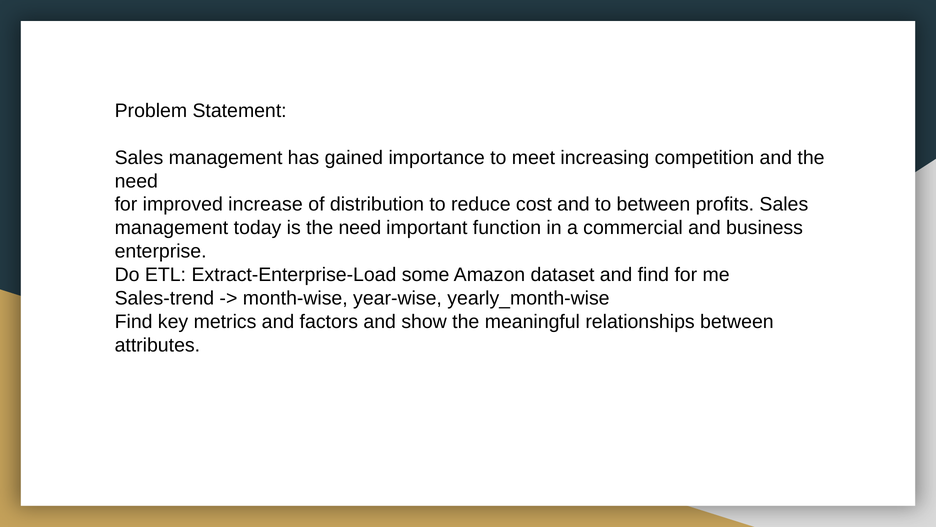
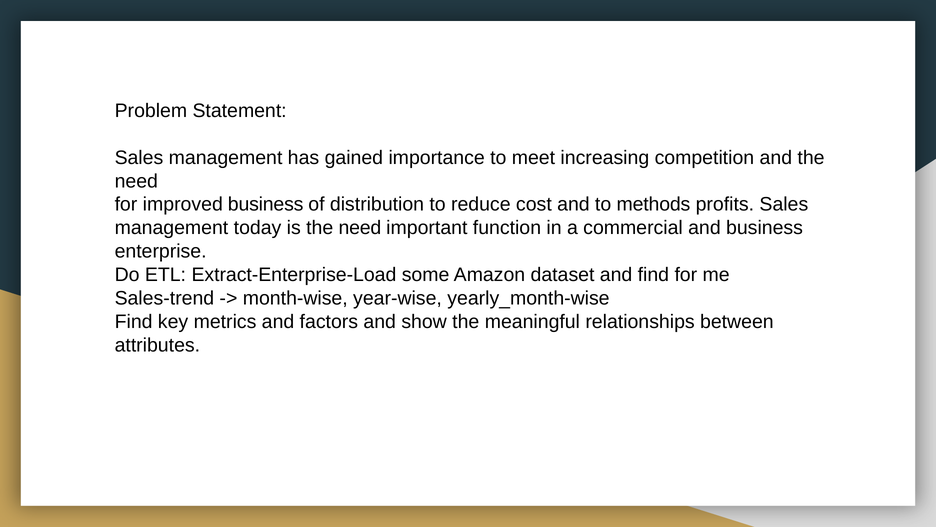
improved increase: increase -> business (266, 204)
to between: between -> methods (653, 204)
